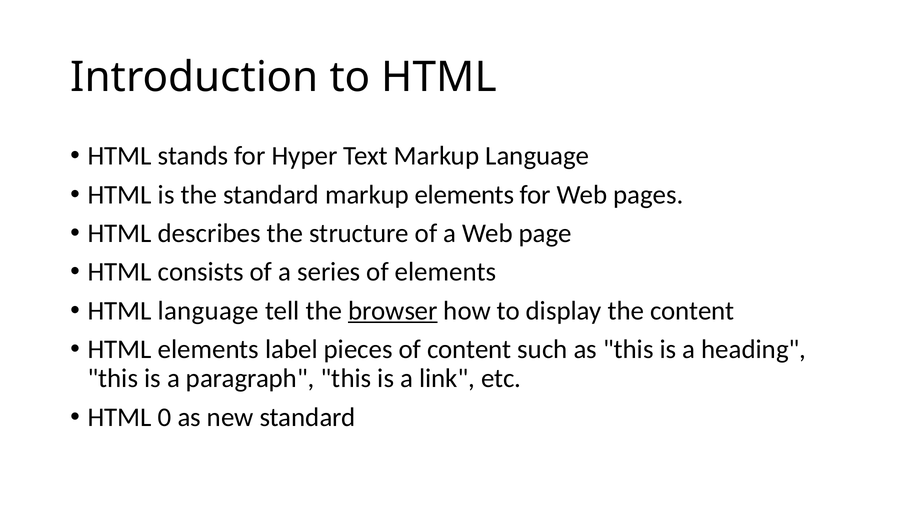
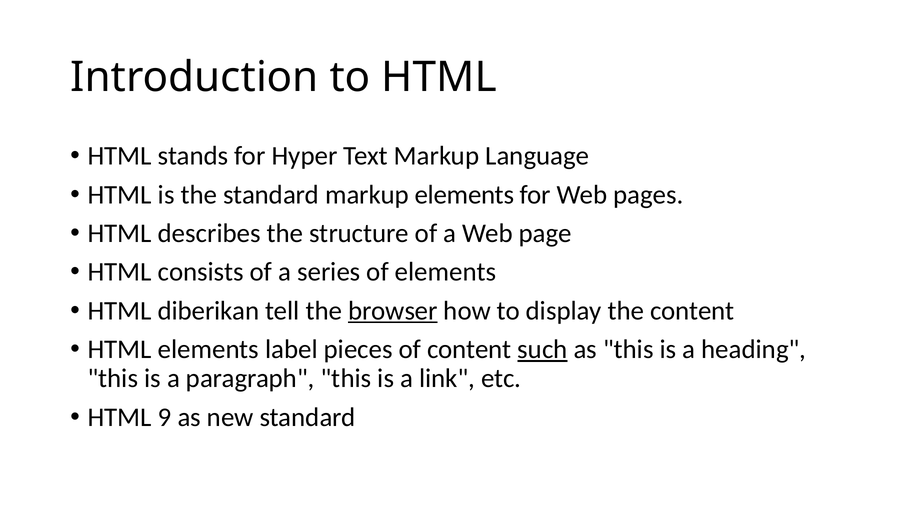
HTML language: language -> diberikan (208, 311)
such underline: none -> present (542, 350)
0: 0 -> 9 (165, 417)
